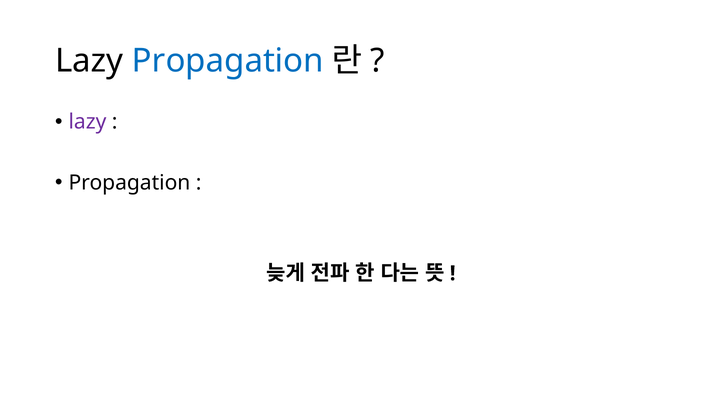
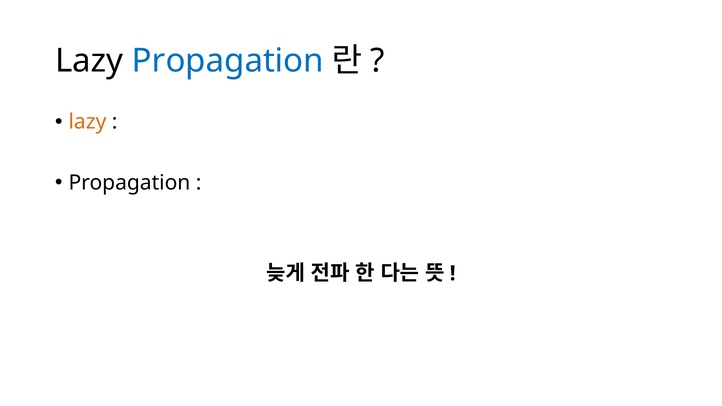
lazy colour: purple -> orange (87, 122)
